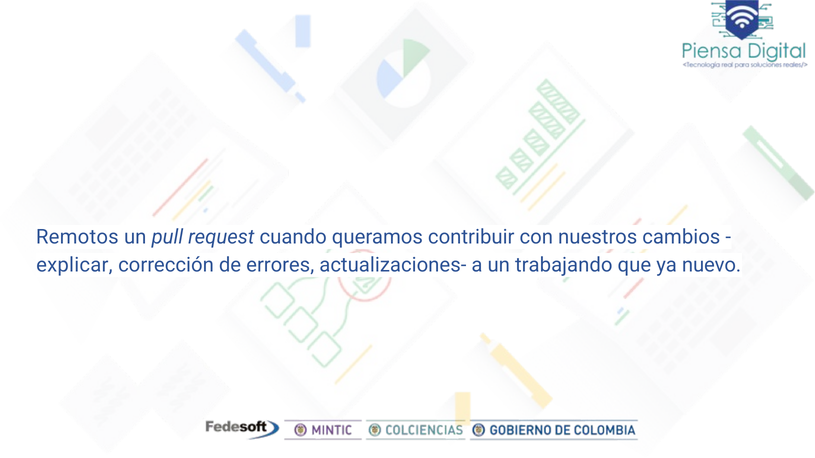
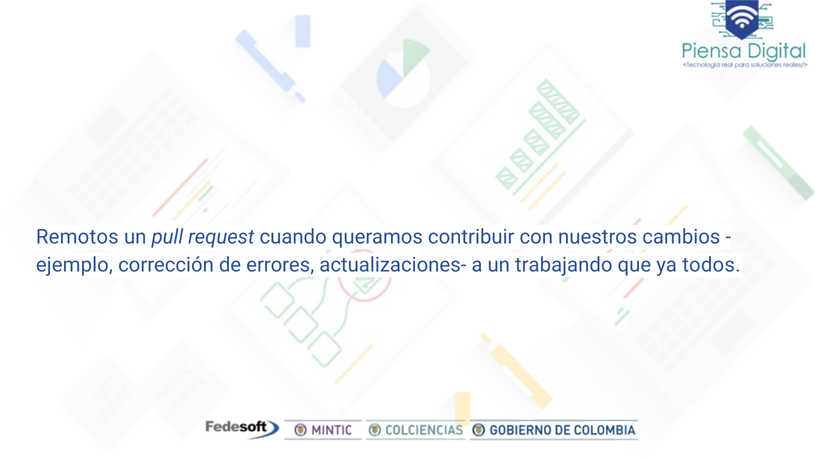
explicar: explicar -> ejemplo (74, 265)
nuevo: nuevo -> todos (711, 265)
